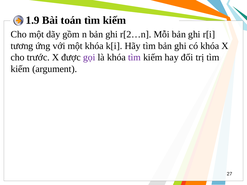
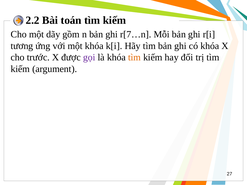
1.9: 1.9 -> 2.2 (33, 20)
r[2…n: r[2…n -> r[7…n (136, 34)
tìm colour: purple -> orange (134, 58)
